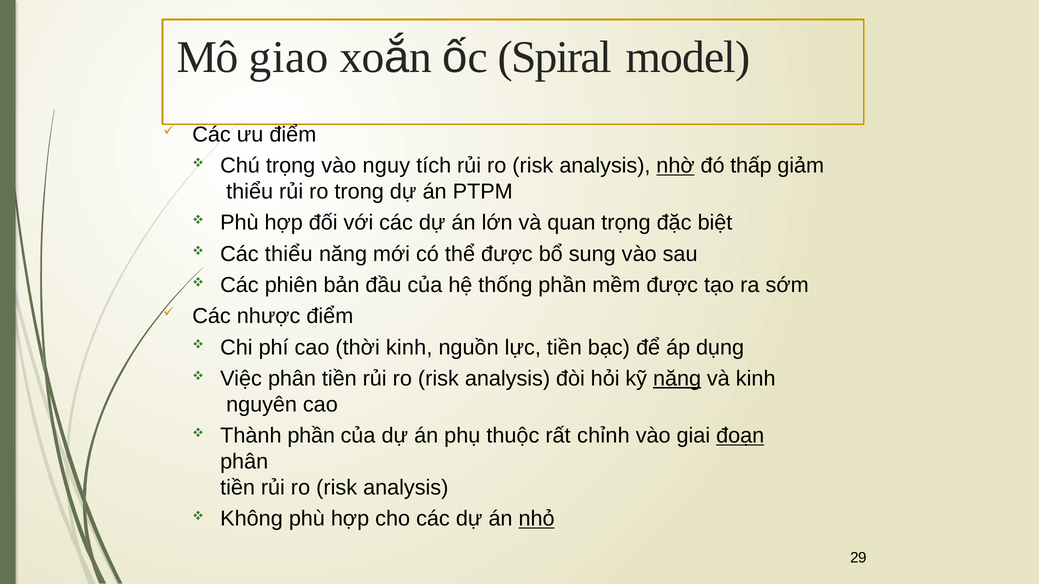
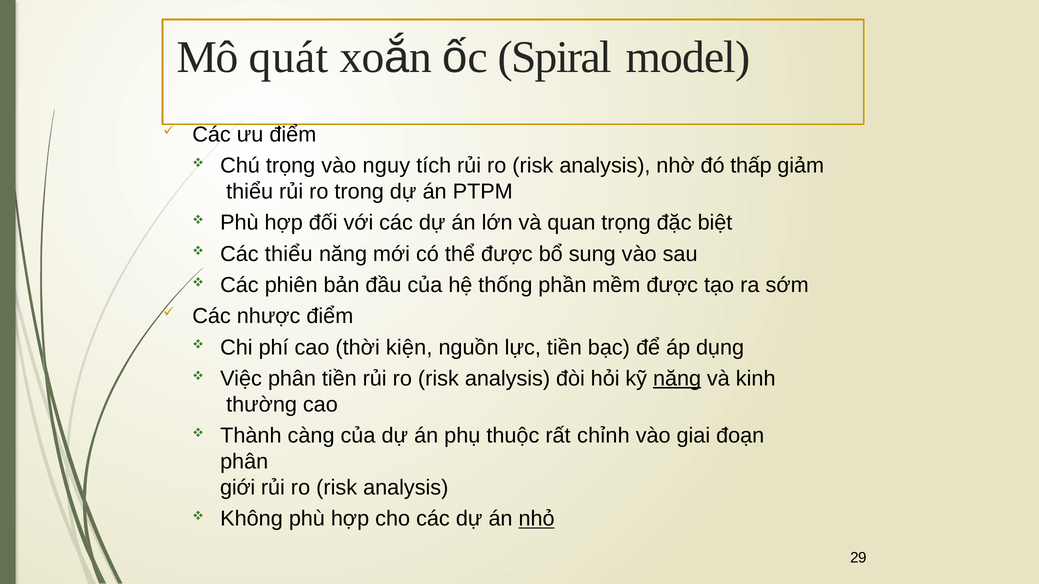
giao: giao -> quát (289, 57)
nhờ underline: present -> none (675, 166)
thời kinh: kinh -> kiện (409, 348)
nguyên: nguyên -> thường (262, 405)
Thành phần: phần -> càng (311, 436)
đoạn underline: present -> none (740, 436)
tiền: tiền -> giới (238, 488)
